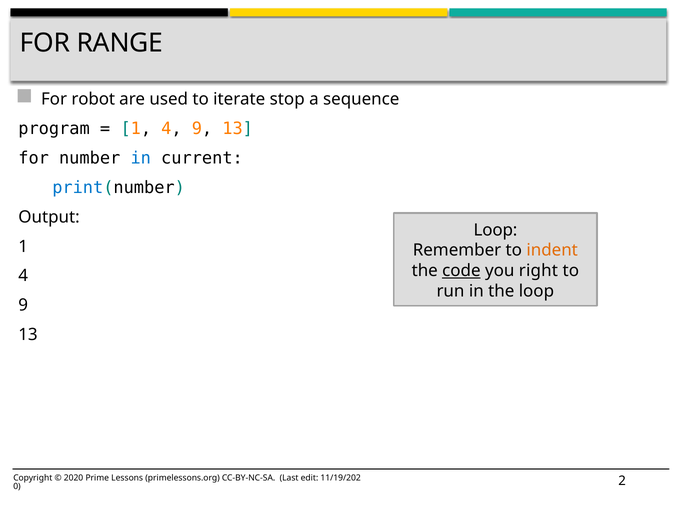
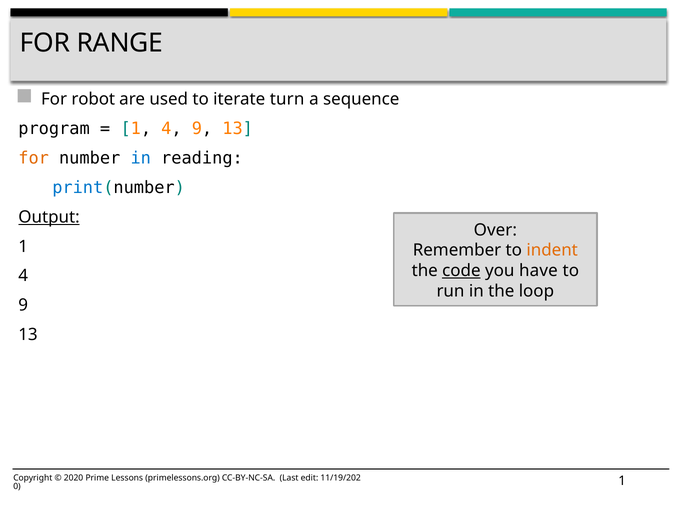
stop: stop -> turn (287, 99)
for colour: black -> orange (34, 158)
current: current -> reading (202, 158)
Output underline: none -> present (49, 217)
Loop: Loop -> Over (495, 230)
right: right -> have (538, 271)
2: 2 -> 1 (622, 481)
